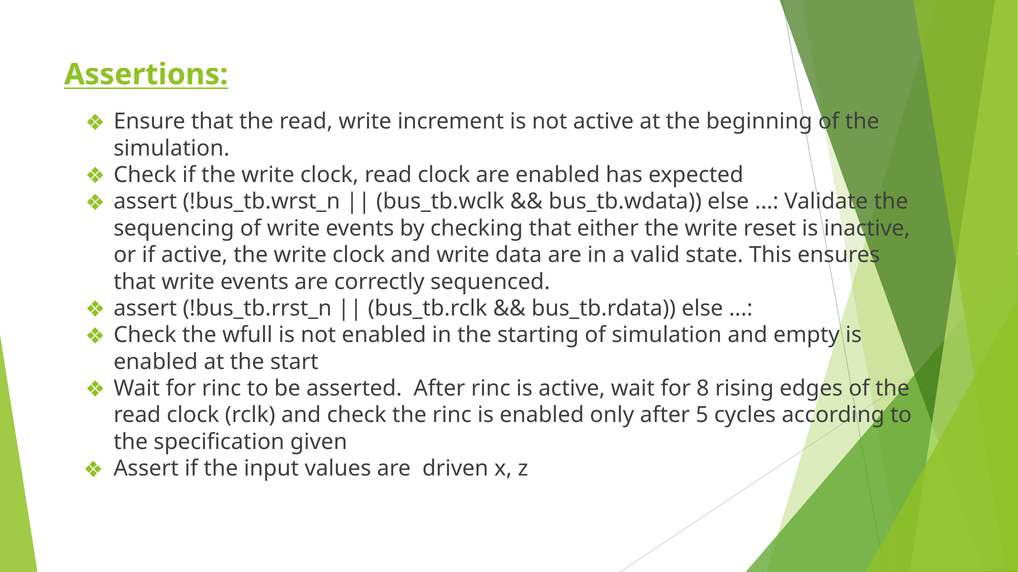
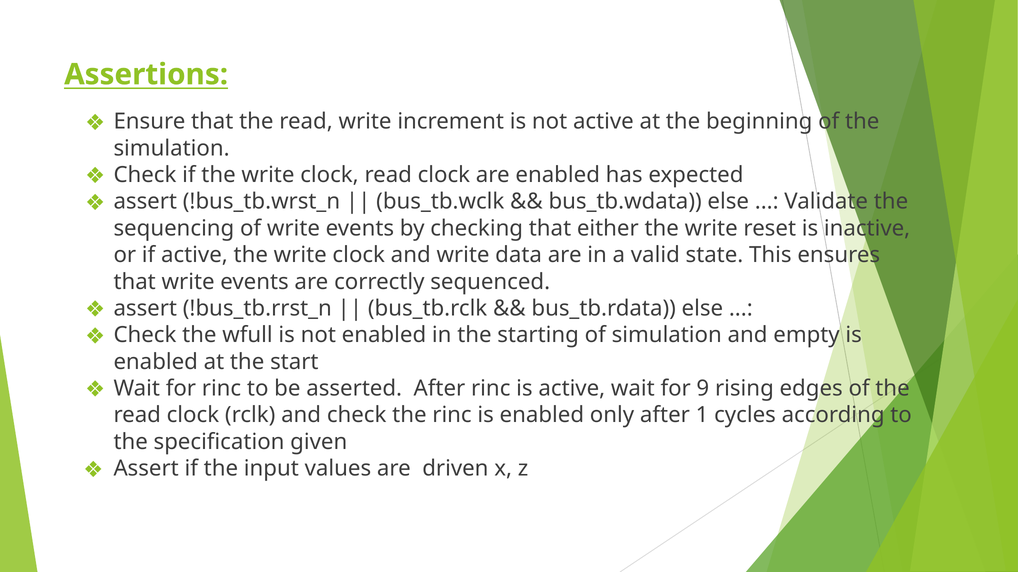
8: 8 -> 9 (703, 389)
5: 5 -> 1 (702, 416)
